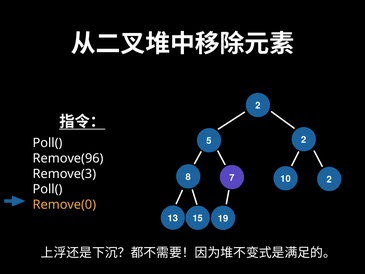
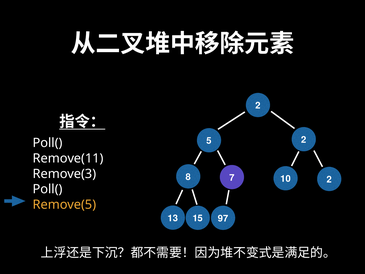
Remove(96: Remove(96 -> Remove(11 (68, 158)
Remove(0: Remove(0 -> Remove(5 (64, 204)
19: 19 -> 97 (223, 218)
